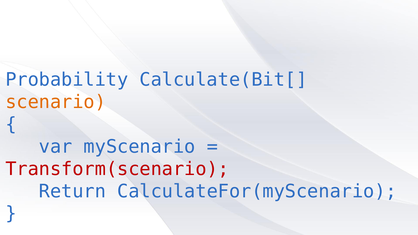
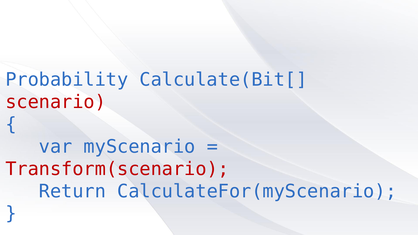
scenario colour: orange -> red (56, 102)
